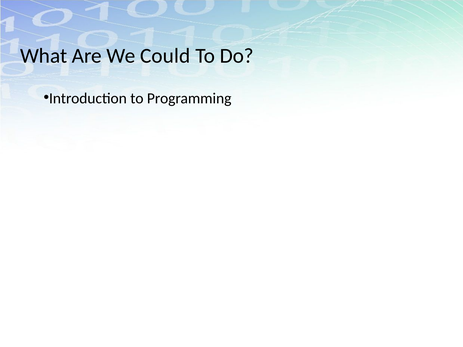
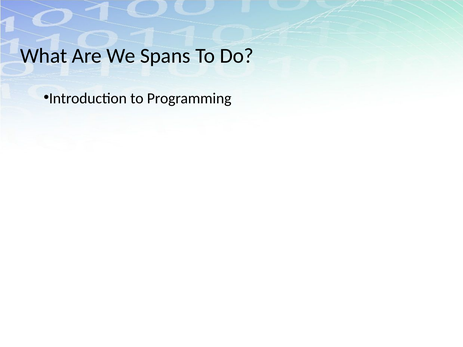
Could: Could -> Spans (165, 56)
